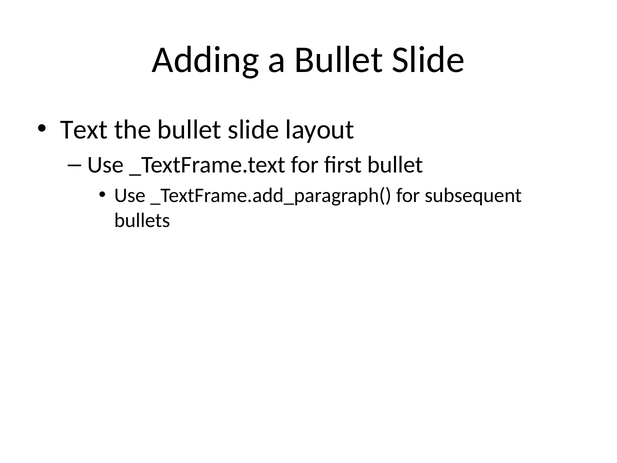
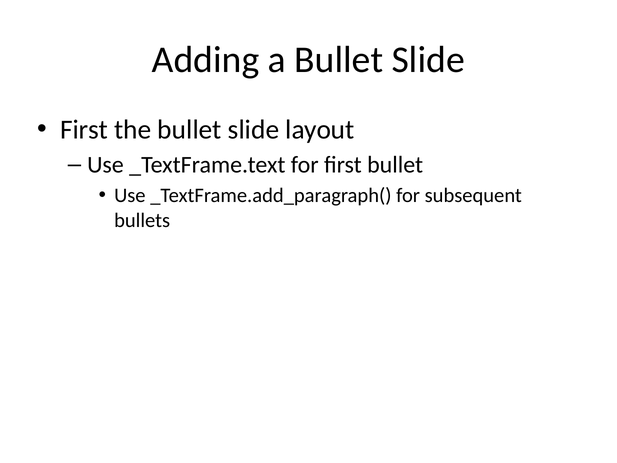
Text: Text -> First (84, 129)
